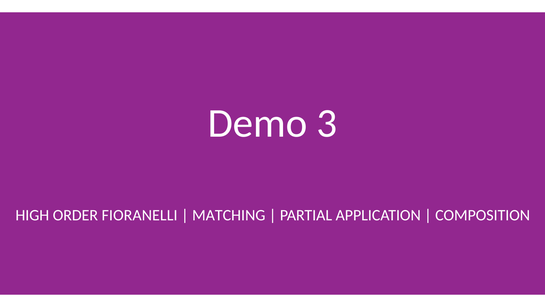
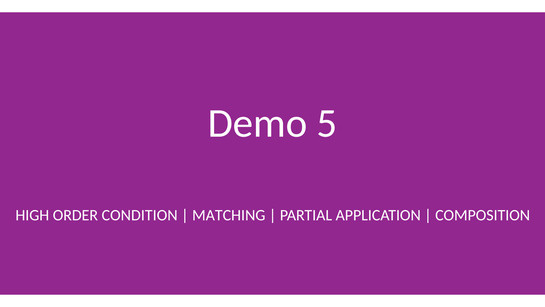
3: 3 -> 5 (327, 123)
FIORANELLI: FIORANELLI -> CONDITION (140, 215)
